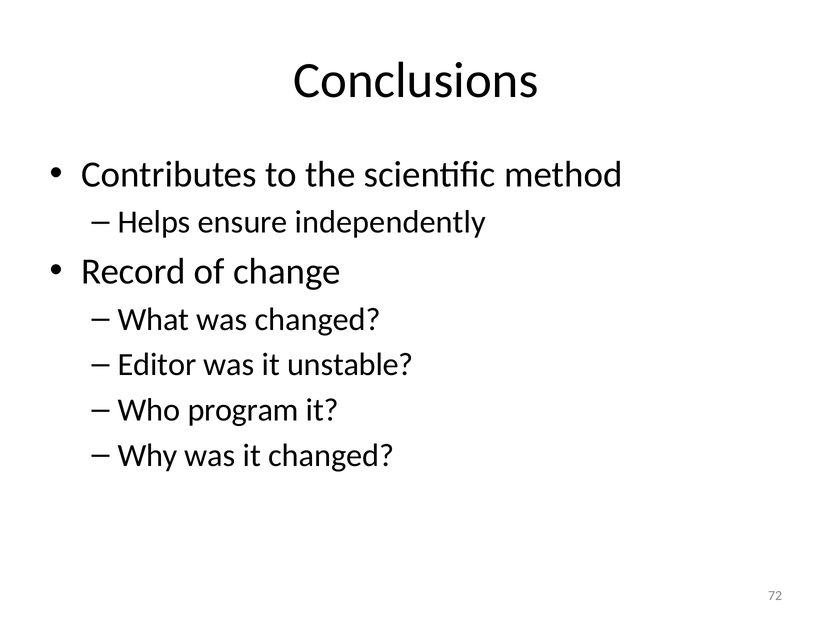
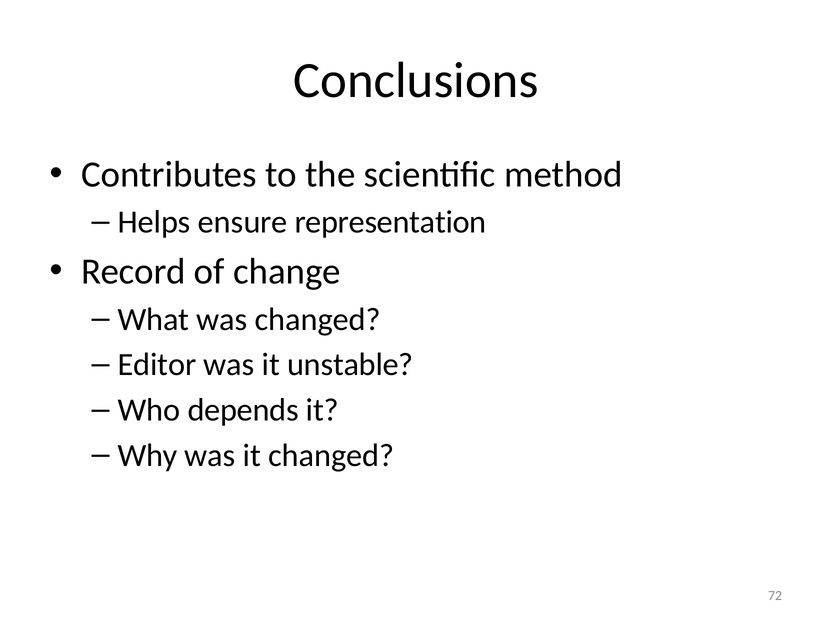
independently: independently -> representation (390, 222)
program: program -> depends (243, 410)
